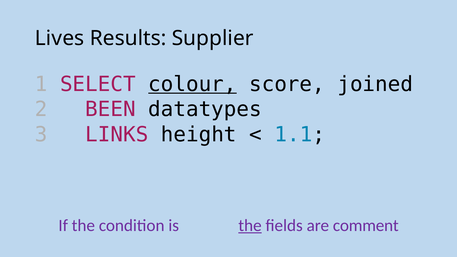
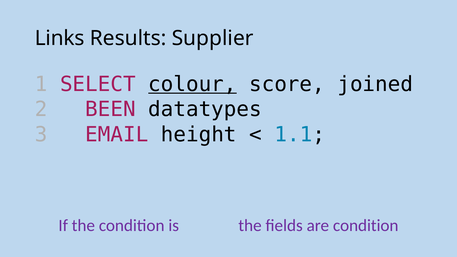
Lives: Lives -> Links (60, 38)
LINKS: LINKS -> EMAIL (117, 135)
the underline: present -> none (250, 226)
are comment: comment -> condition (366, 226)
